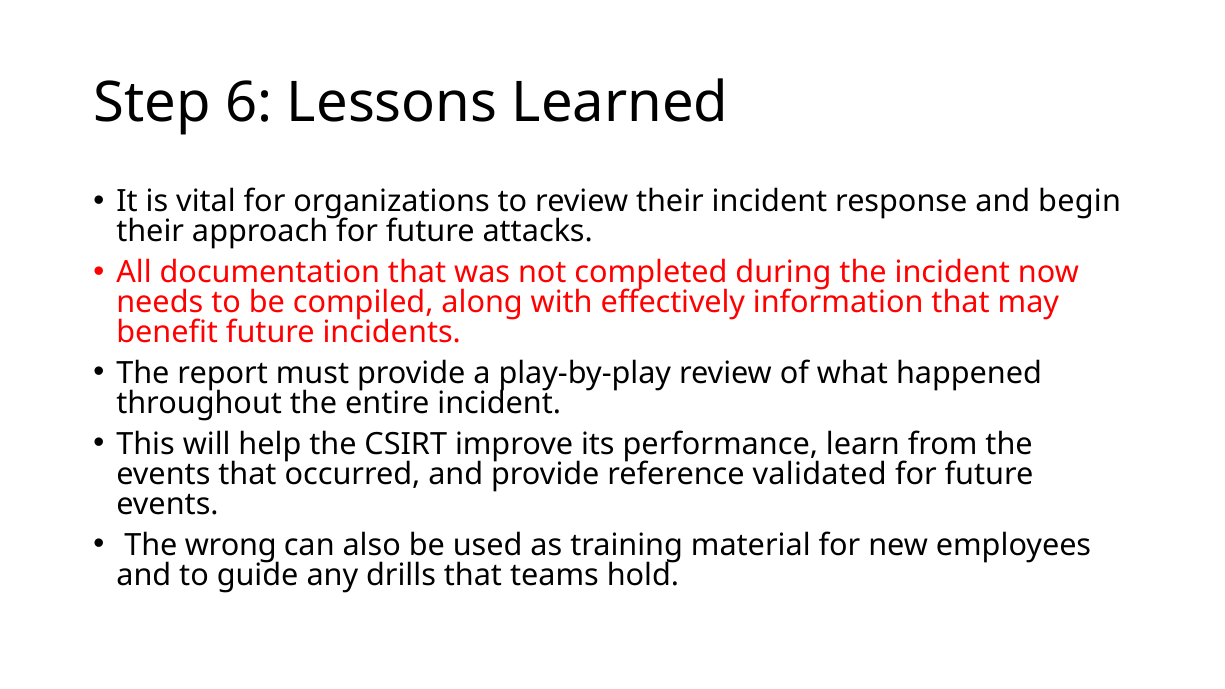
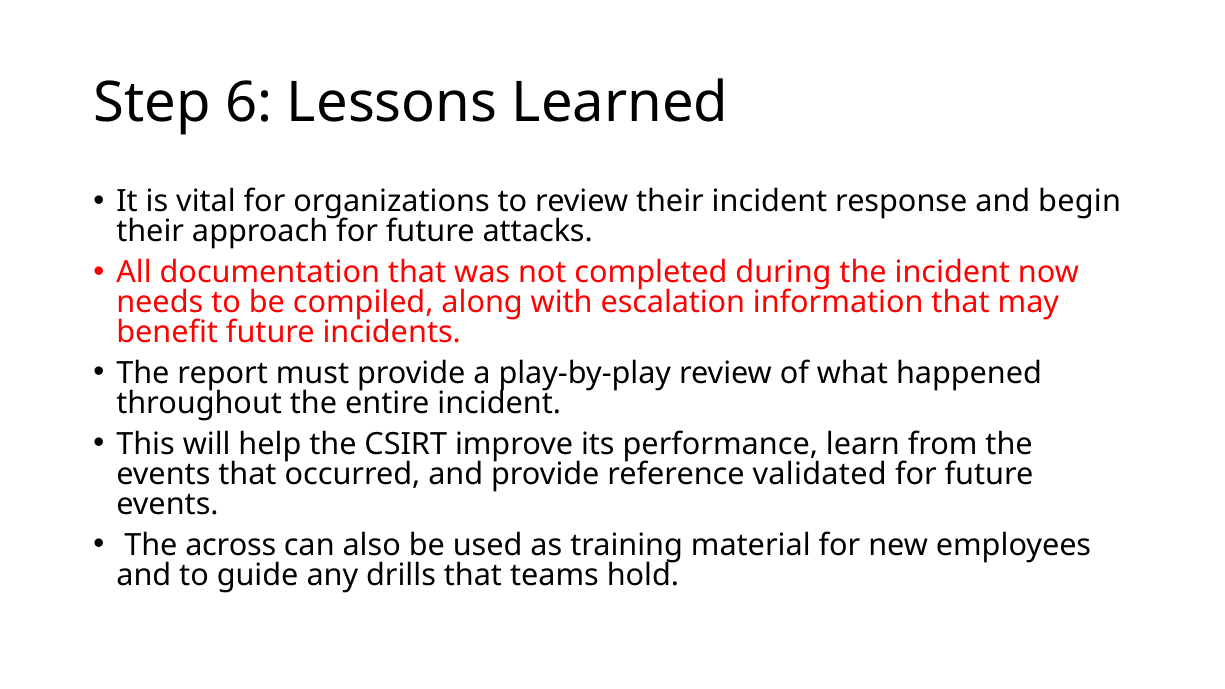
effectively: effectively -> escalation (673, 302)
wrong: wrong -> across (231, 545)
